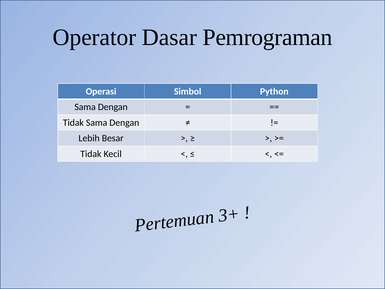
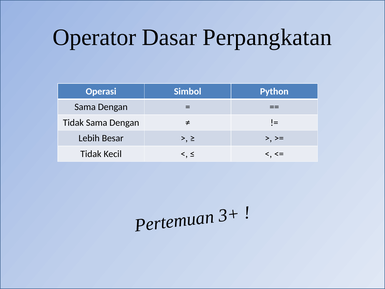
Pemrograman: Pemrograman -> Perpangkatan (267, 37)
